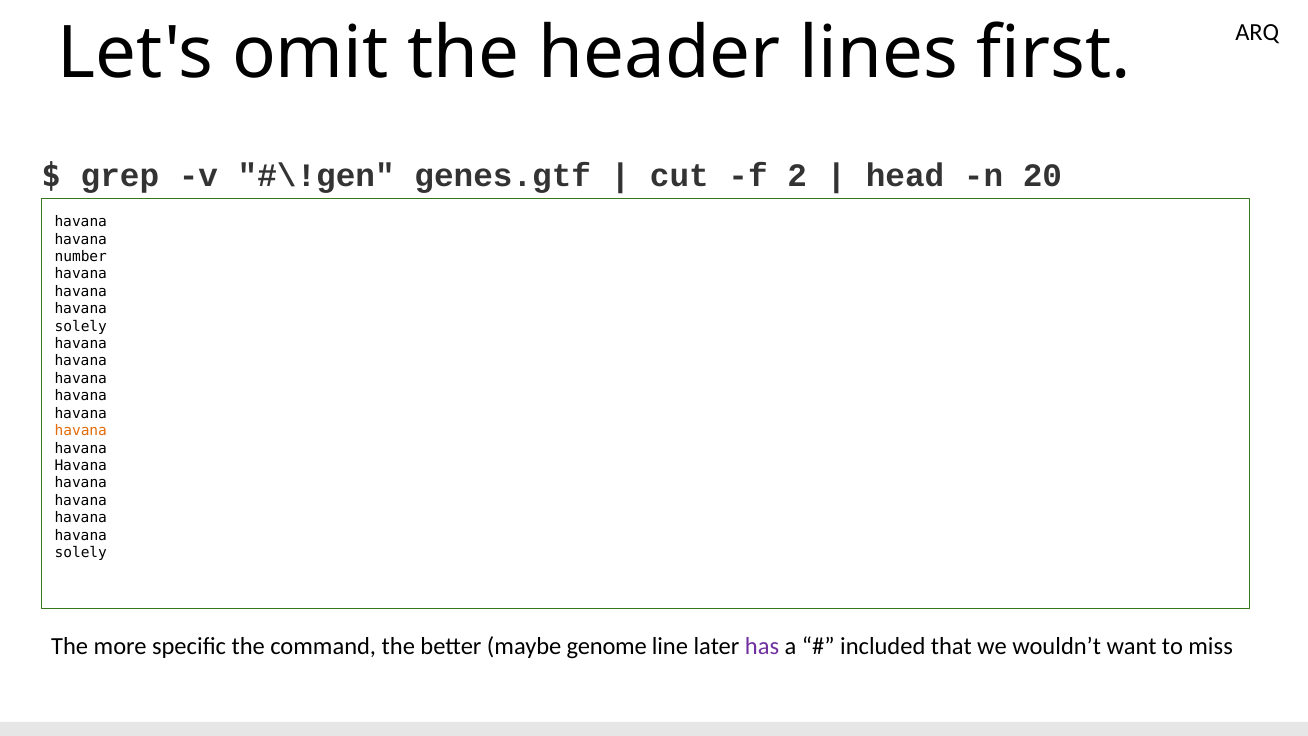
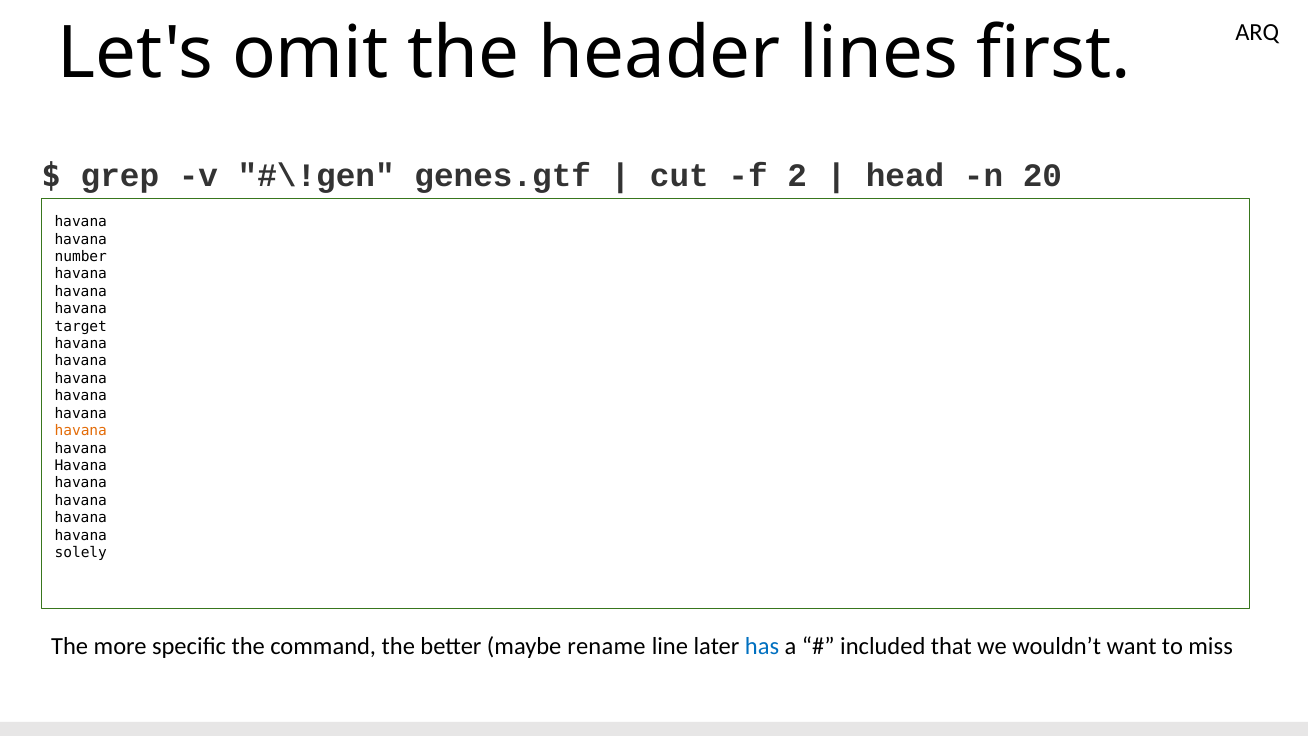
solely: solely -> target (81, 326)
genome: genome -> rename (606, 646)
has colour: purple -> blue (762, 646)
